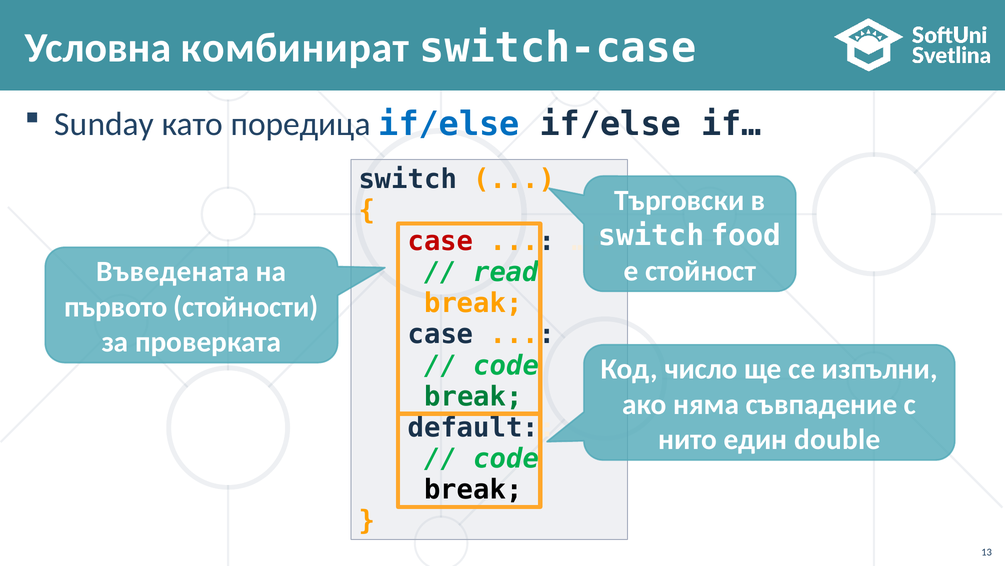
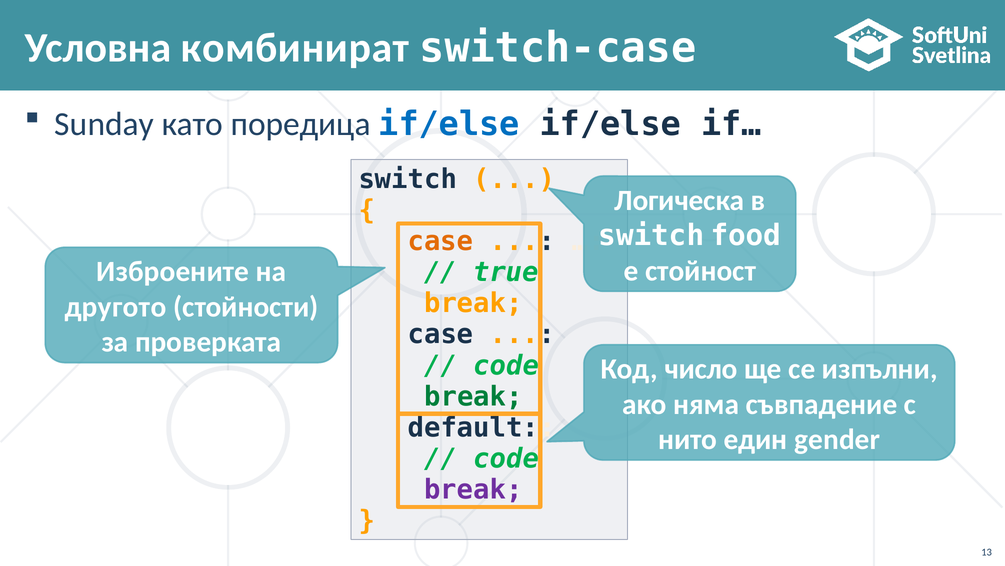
Търговски: Търговски -> Логическа (679, 200)
case colour: red -> orange (441, 241)
Въведената: Въведената -> Изброените (173, 272)
read: read -> true (506, 272)
първото: първото -> другото (115, 307)
double: double -> gender (837, 439)
break colour: black -> purple (473, 489)
